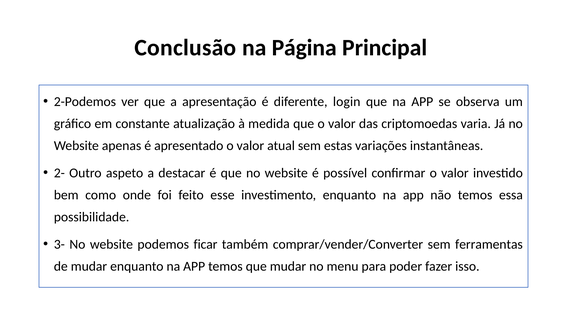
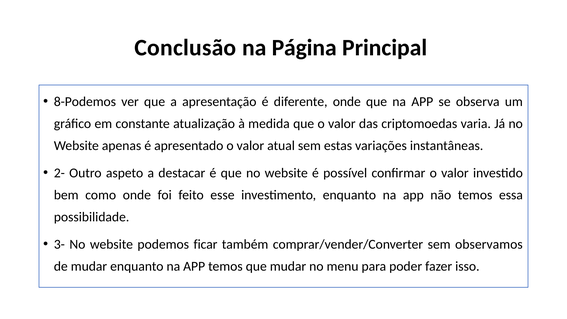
2-Podemos: 2-Podemos -> 8-Podemos (85, 102)
diferente login: login -> onde (347, 102)
ferramentas: ferramentas -> observamos (489, 244)
